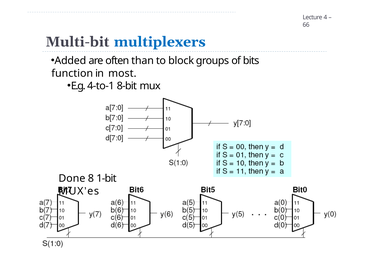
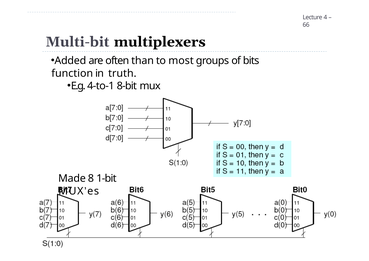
multiplexers colour: blue -> black (160, 42)
block: block -> most (181, 61)
most: most -> truth (122, 73)
Done: Done -> Made (72, 178)
